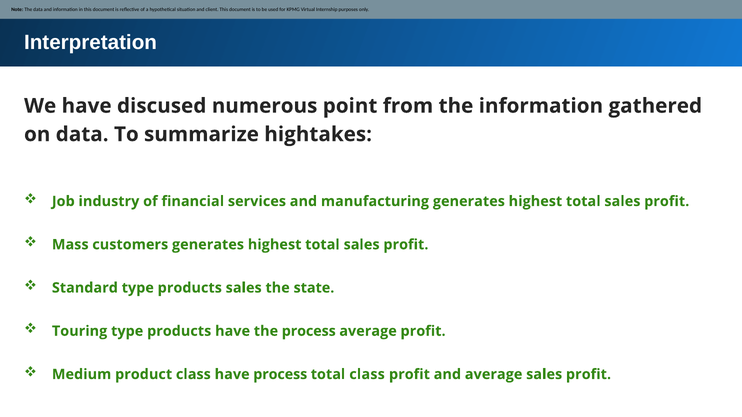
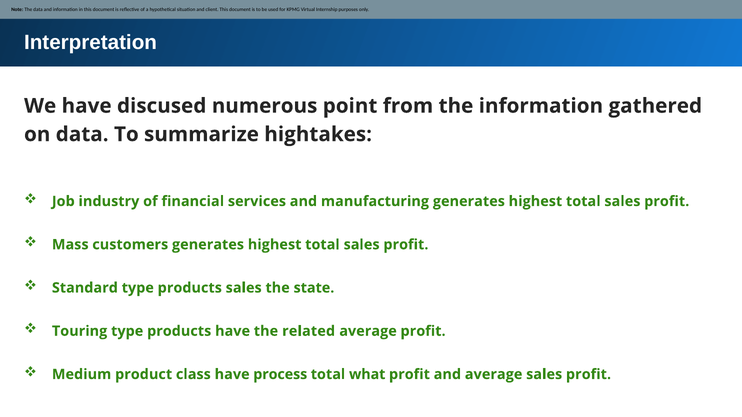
the process: process -> related (309, 331)
total class: class -> what (367, 375)
